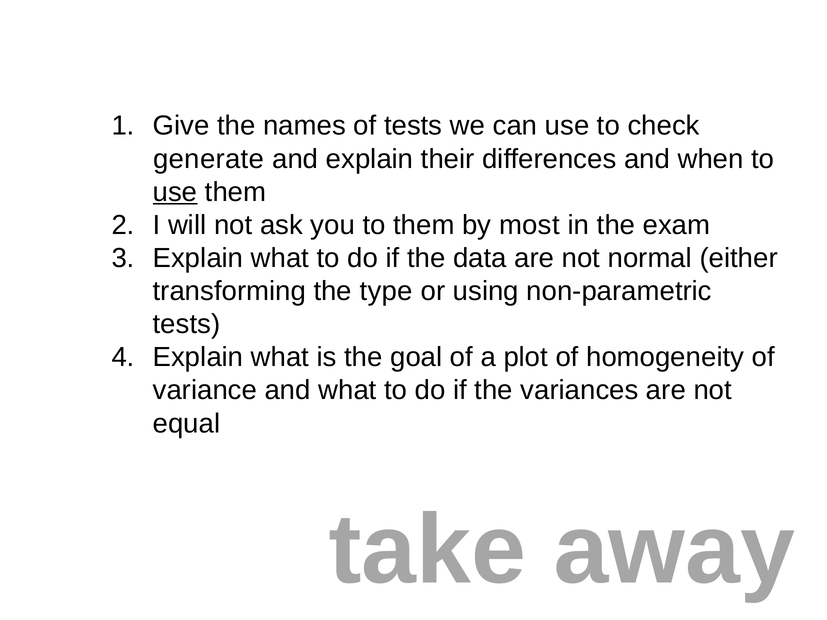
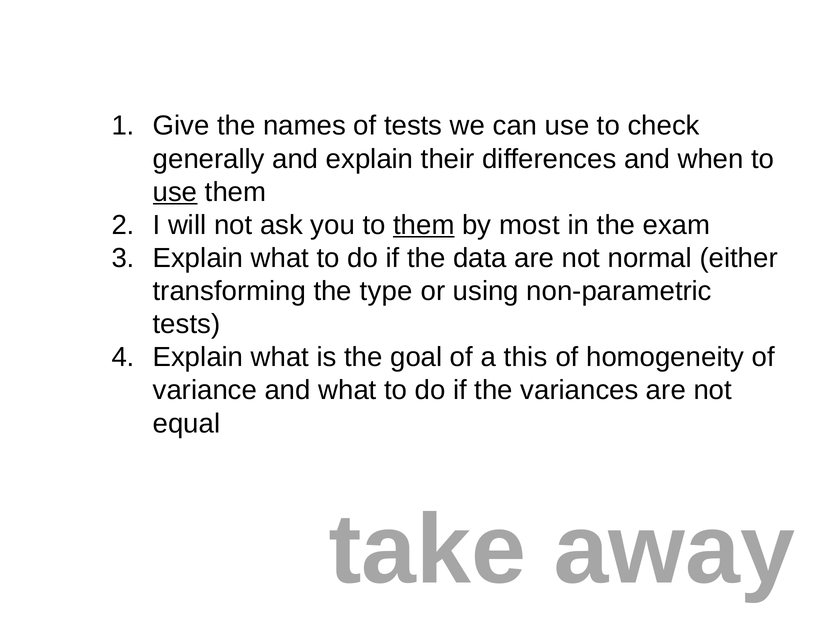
generate: generate -> generally (209, 159)
them underline: none -> present (424, 225)
plot: plot -> this (526, 357)
